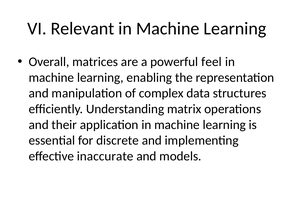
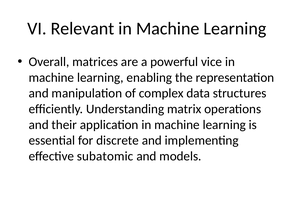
feel: feel -> vice (212, 62)
inaccurate: inaccurate -> subatomic (105, 156)
